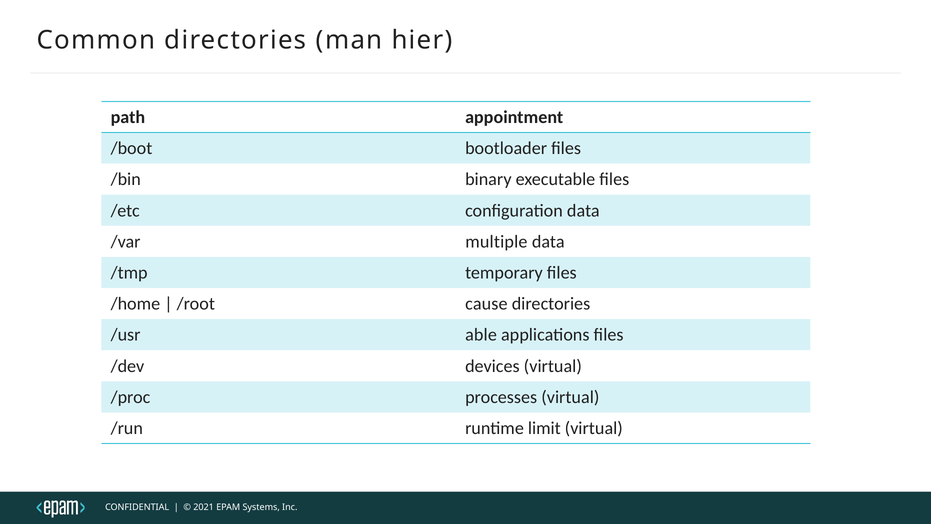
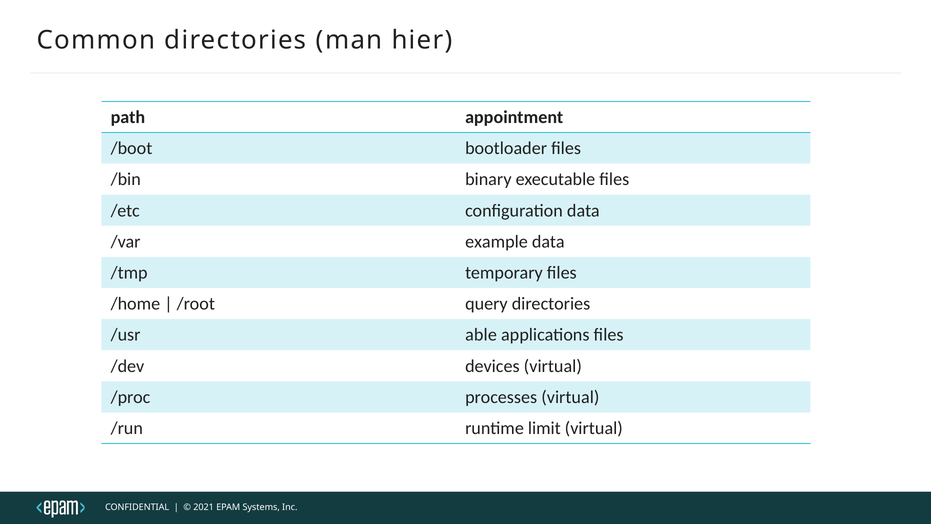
multiple: multiple -> example (496, 242)
cause: cause -> query (486, 304)
